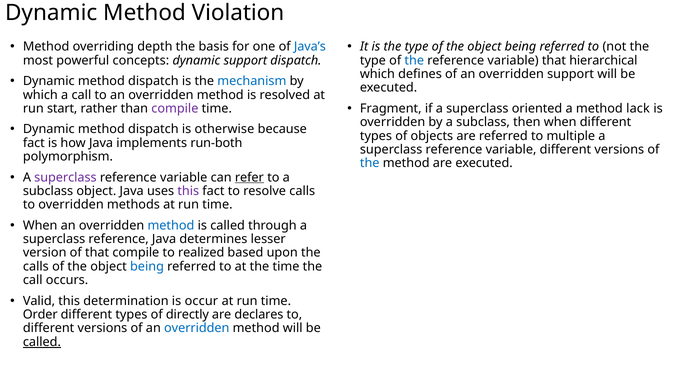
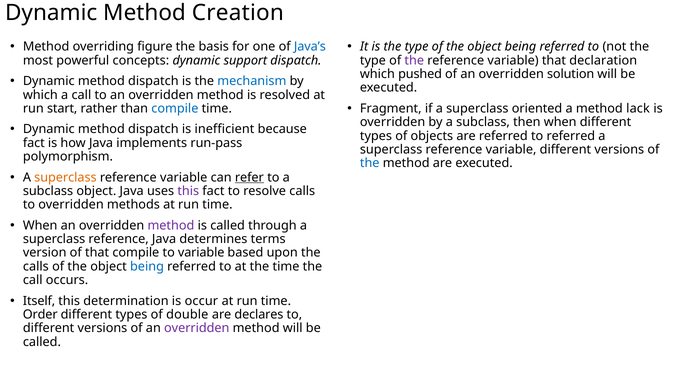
Violation: Violation -> Creation (238, 13)
depth: depth -> figure (155, 47)
the colour: blue -> purple (414, 60)
hierarchical: hierarchical -> declaration (603, 60)
defines: defines -> pushed (420, 74)
overridden support: support -> solution (571, 74)
compile colour: purple -> blue (175, 109)
otherwise: otherwise -> inefficient (224, 129)
to multiple: multiple -> referred (571, 136)
run-both: run-both -> run-pass (216, 143)
superclass colour: purple -> orange (65, 177)
method colour: blue -> purple (171, 226)
lesser: lesser -> terms (268, 239)
to realized: realized -> variable (201, 253)
Valid: Valid -> Itself (39, 301)
directly: directly -> double (187, 315)
overridden colour: blue -> purple (197, 328)
called underline: present -> none (42, 342)
